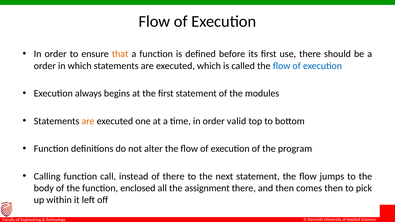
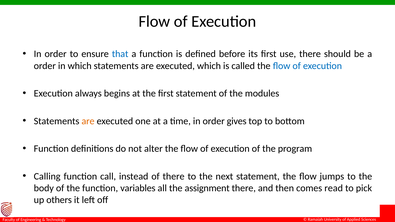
that colour: orange -> blue (120, 54)
valid: valid -> gives (237, 121)
enclosed: enclosed -> variables (138, 188)
comes then: then -> read (334, 188)
within: within -> others (59, 200)
